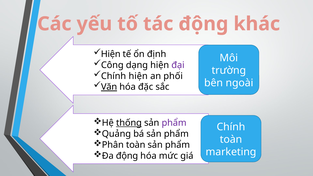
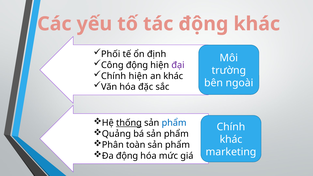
Hiện: Hiện -> Phối (111, 54)
Công dạng: dạng -> động (137, 65)
an phối: phối -> khác (173, 76)
Văn underline: present -> none (109, 87)
phẩm colour: purple -> blue (174, 123)
toàn: toàn -> khác (231, 139)
